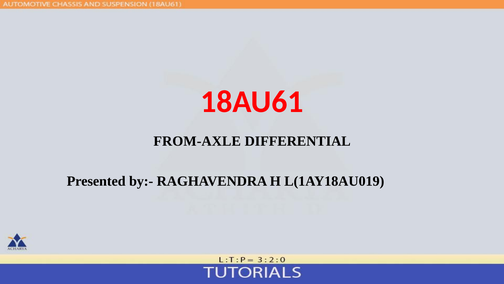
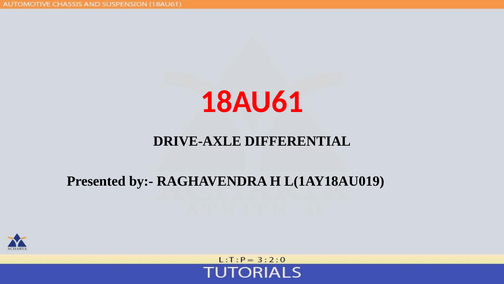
FROM-AXLE: FROM-AXLE -> DRIVE-AXLE (197, 141)
